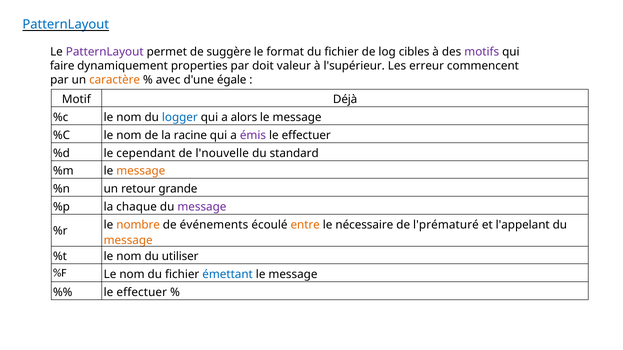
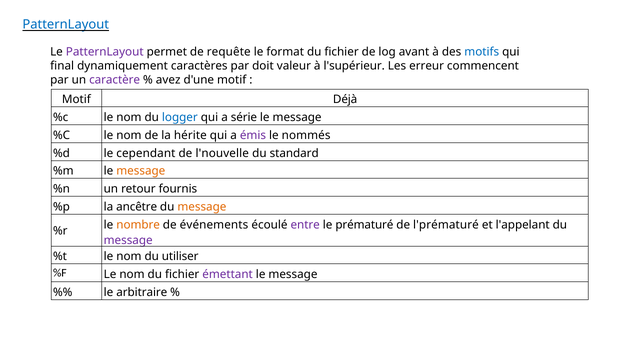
suggère: suggère -> requête (229, 52)
cibles: cibles -> avant (414, 52)
motifs colour: purple -> blue (482, 52)
faire: faire -> final (62, 66)
properties: properties -> caractères (199, 66)
caractère colour: orange -> purple (115, 80)
avec: avec -> avez (168, 80)
d'une égale: égale -> motif (232, 80)
alors: alors -> série (244, 118)
racine: racine -> hérite (190, 135)
effectuer: effectuer -> nommés (306, 135)
grande: grande -> fournis (178, 189)
chaque: chaque -> ancêtre (137, 207)
message colour: purple -> orange (202, 207)
entre colour: orange -> purple (305, 225)
nécessaire: nécessaire -> prématuré (364, 225)
message colour: orange -> purple (128, 241)
émettant colour: blue -> purple (228, 275)
effectuer: effectuer -> arbitraire (142, 293)
